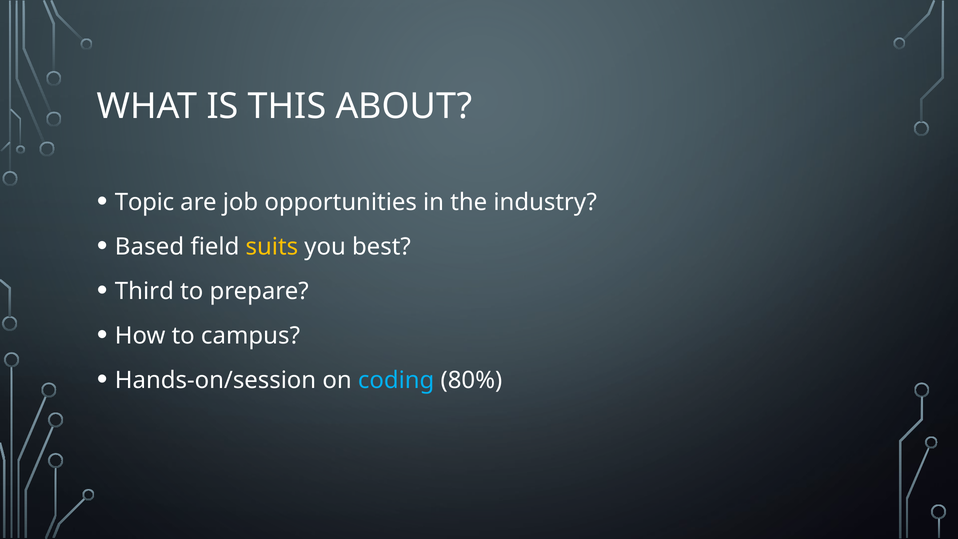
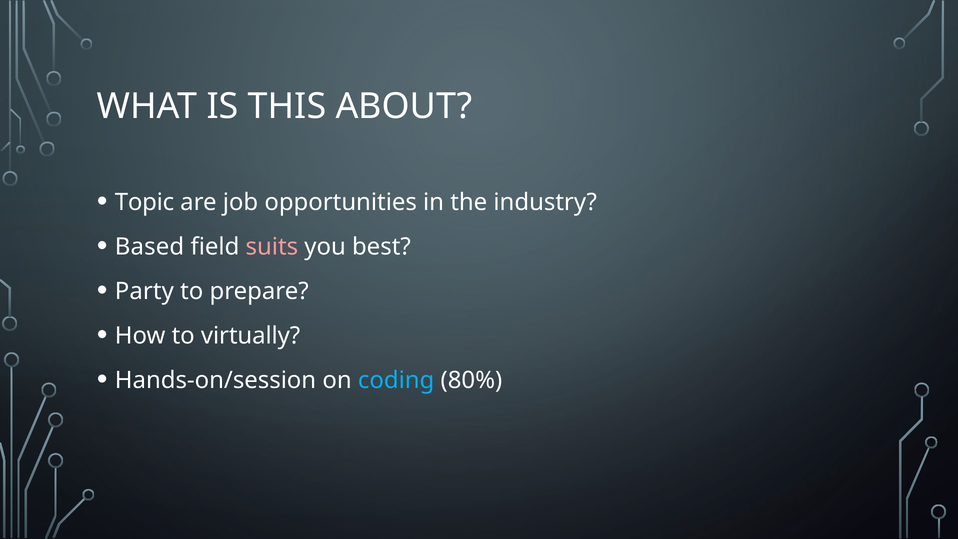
suits colour: yellow -> pink (272, 247)
Third: Third -> Party (144, 291)
campus: campus -> virtually (251, 336)
